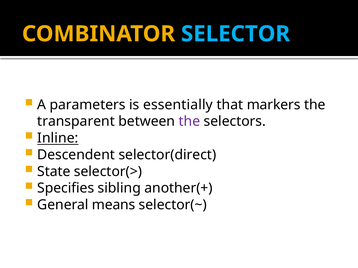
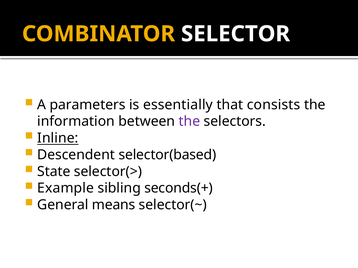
SELECTOR colour: light blue -> white (236, 34)
markers: markers -> consists (274, 105)
transparent: transparent -> information (76, 122)
selector(direct: selector(direct -> selector(based (167, 155)
Specifies: Specifies -> Example (66, 188)
another(+: another(+ -> seconds(+ (179, 188)
